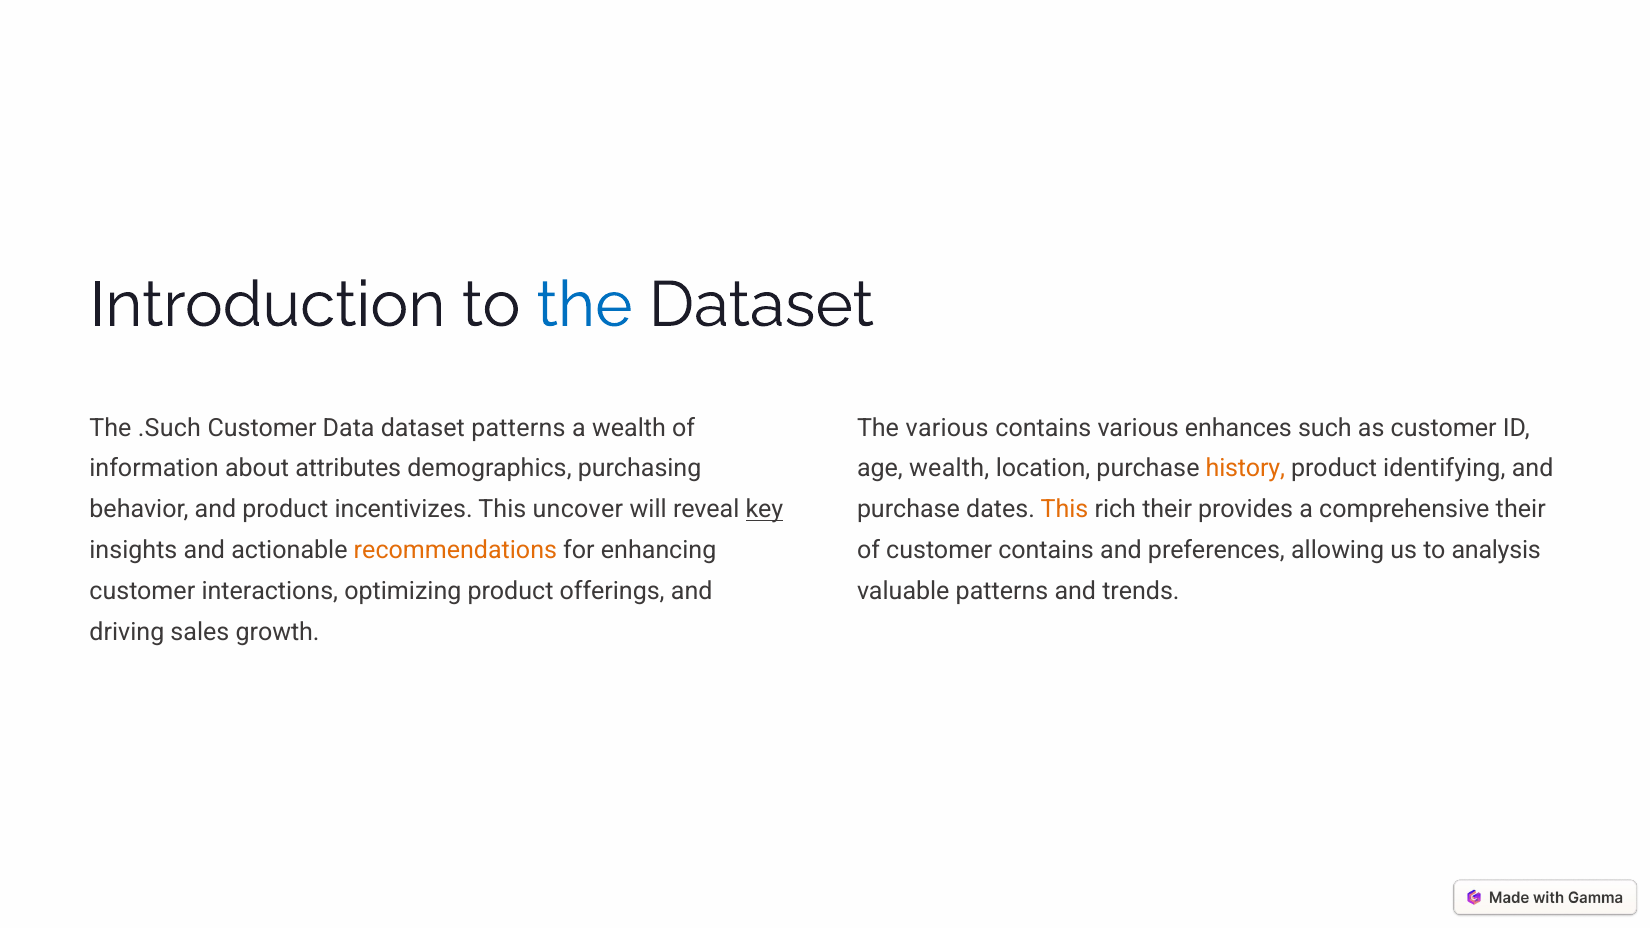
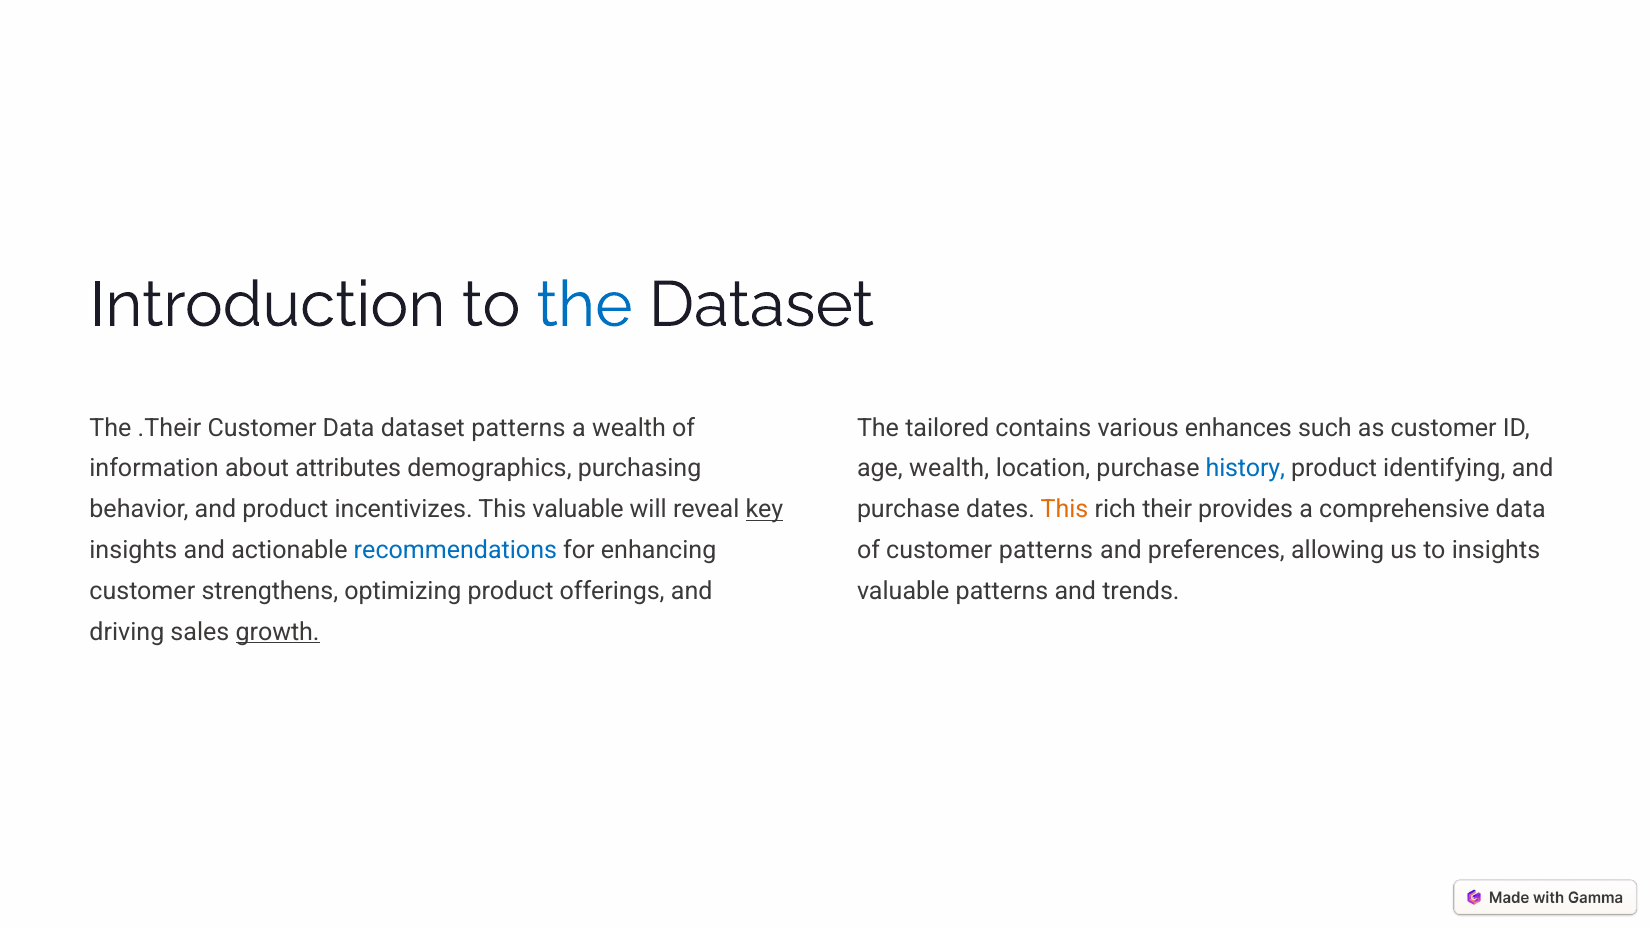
.Such: .Such -> .Their (170, 428)
The various: various -> tailored (947, 428)
history colour: orange -> blue (1245, 469)
This uncover: uncover -> valuable (578, 510)
comprehensive their: their -> data (1521, 510)
recommendations colour: orange -> blue (455, 550)
customer contains: contains -> patterns (1046, 550)
to analysis: analysis -> insights (1496, 550)
interactions: interactions -> strengthens (270, 591)
growth underline: none -> present (278, 632)
